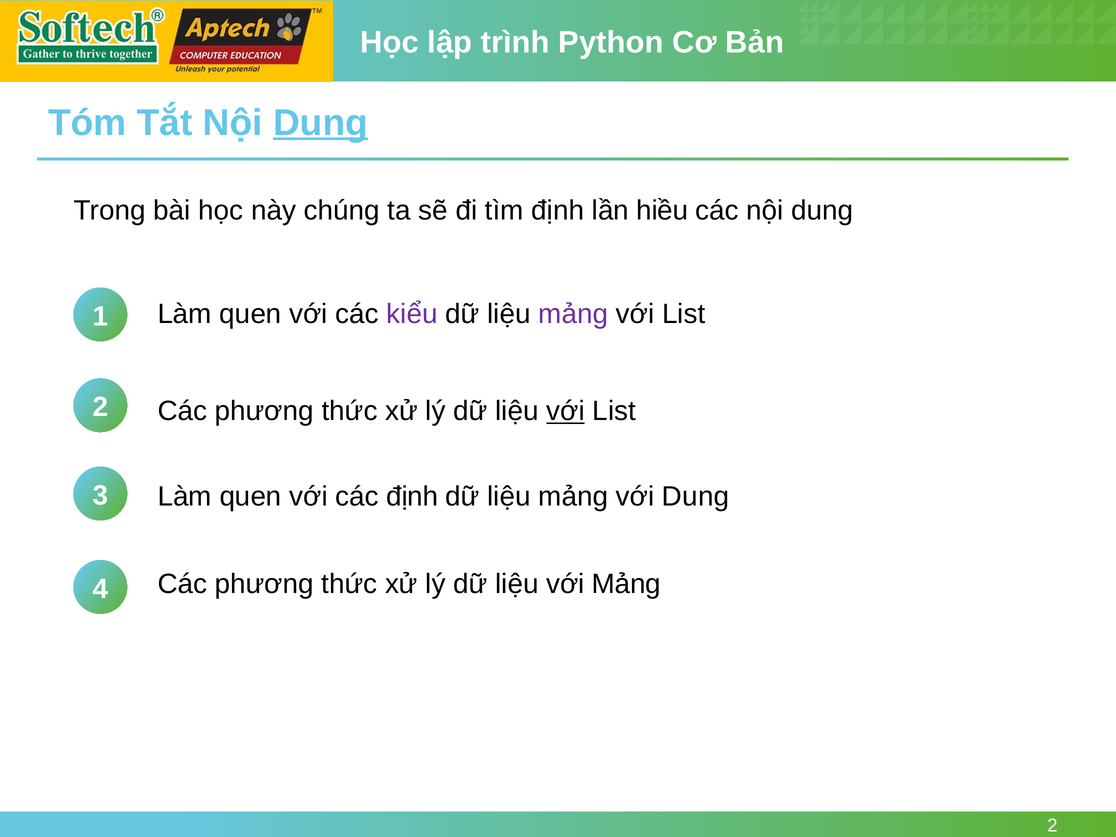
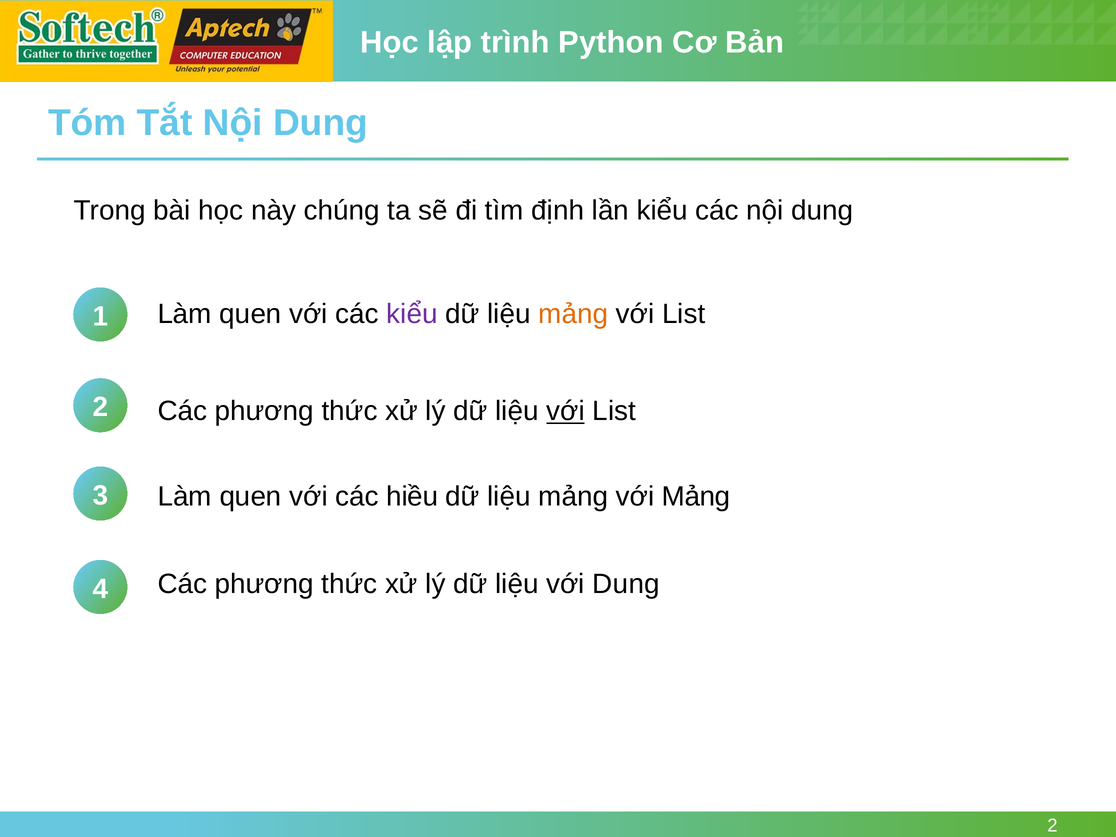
Dung underline: present -> none (321, 123)
lần hiều: hiều -> kiểu (662, 210)
mảng colour: purple -> orange (573, 314)
các định: định -> hiều (412, 497)
với Dung: Dung -> Mảng (696, 497)
với Mảng: Mảng -> Dung (626, 584)
